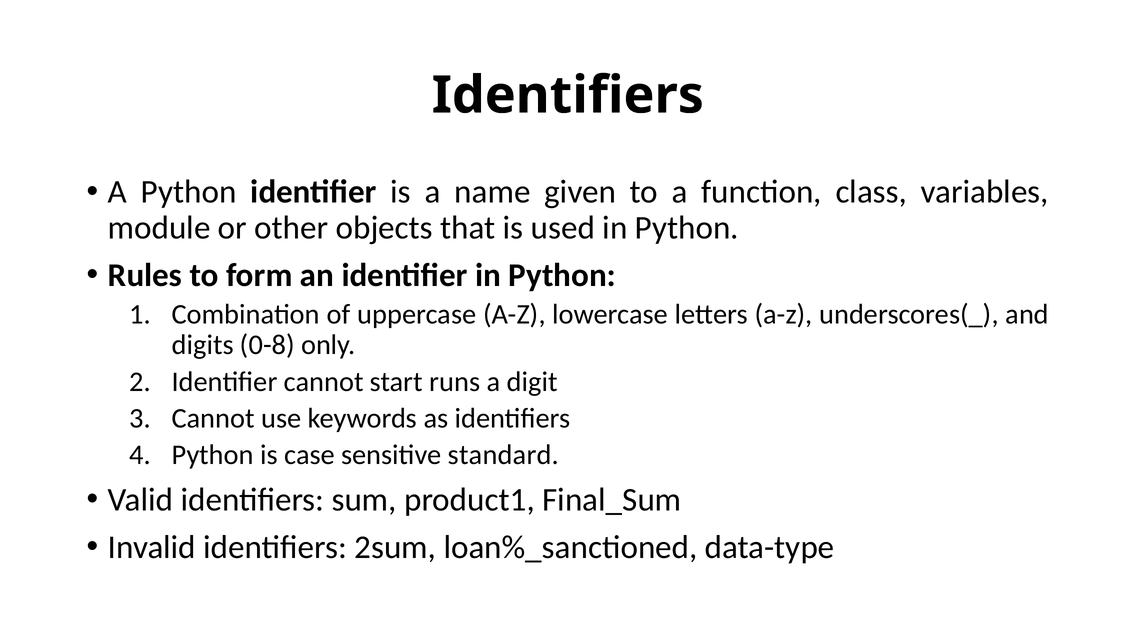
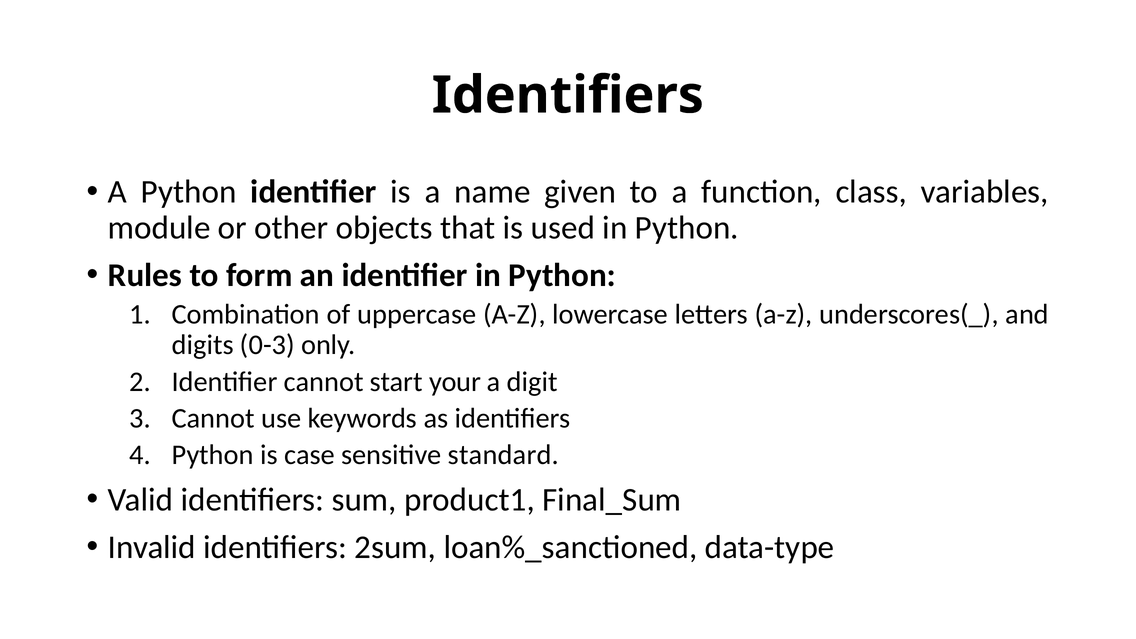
0-8: 0-8 -> 0-3 (267, 345)
runs: runs -> your (455, 382)
